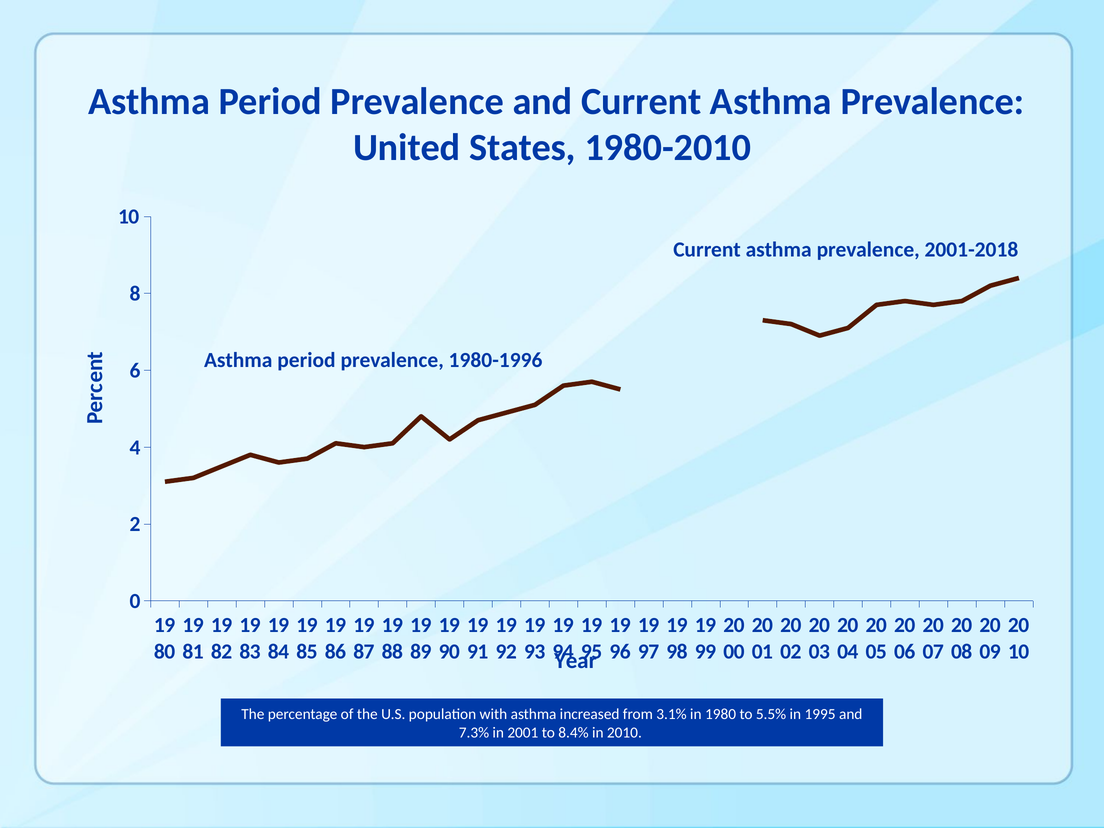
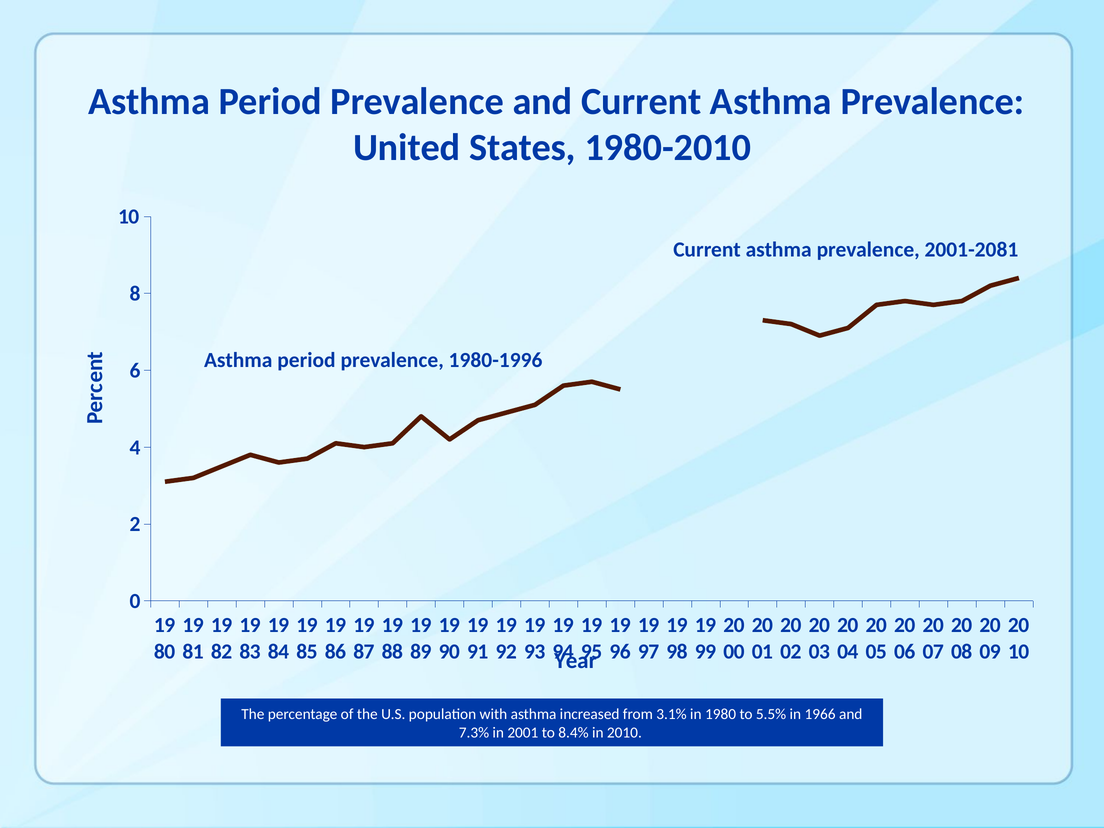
2001-2018: 2001-2018 -> 2001-2081 (971, 250)
1995: 1995 -> 1966 (820, 714)
